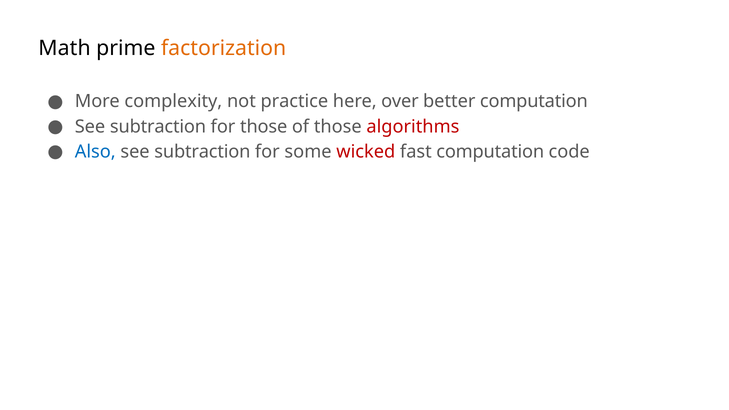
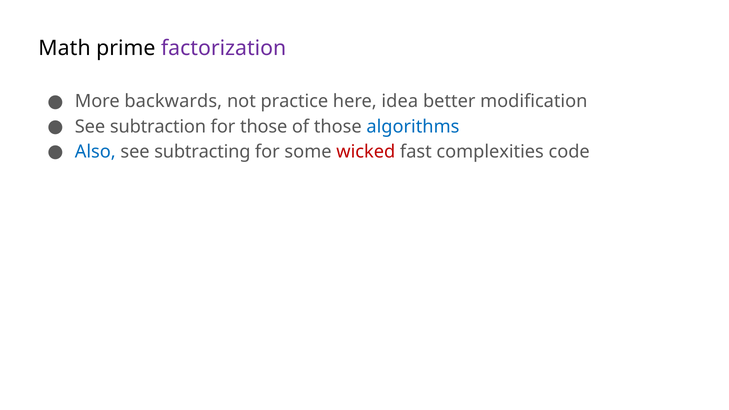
factorization colour: orange -> purple (224, 48)
complexity: complexity -> backwards (173, 101)
over: over -> idea (400, 101)
better computation: computation -> modification (534, 101)
algorithms colour: red -> blue (413, 127)
subtraction: subtraction -> subtracting (202, 152)
fast computation: computation -> complexities (490, 152)
